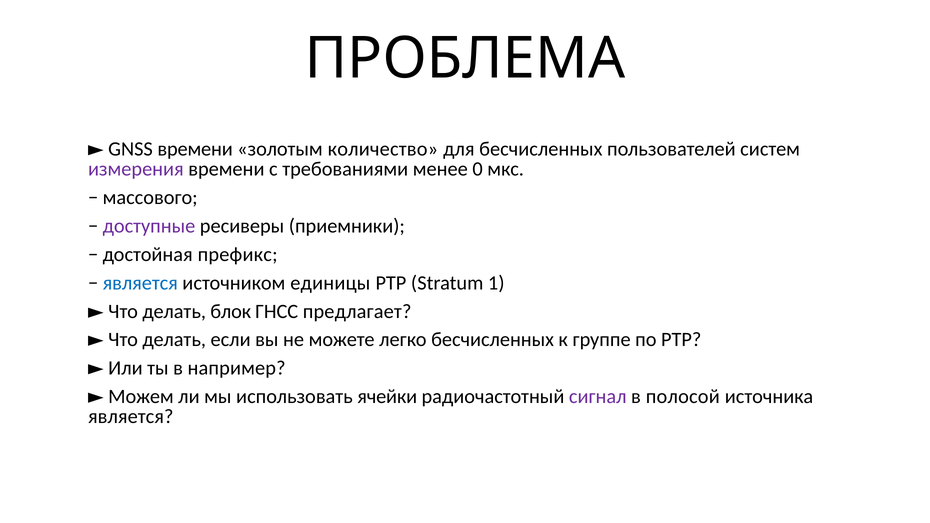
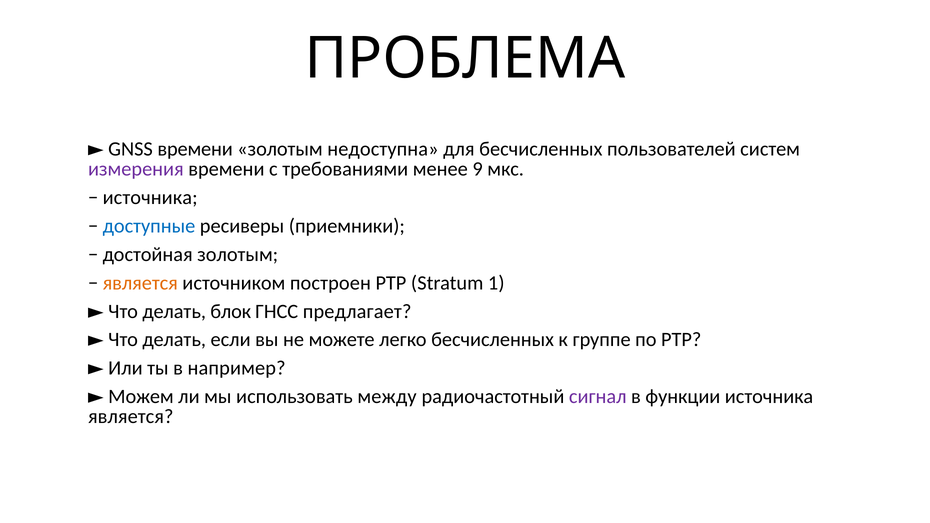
количество: количество -> недоступна (383, 149)
0: 0 -> 9 (478, 169)
массового: массового -> источника (150, 197)
доступные colour: purple -> blue (149, 226)
достойная префикс: префикс -> золотым (238, 254)
является colour: blue -> orange (140, 283)
единицы: единицы -> построен (330, 283)
ячейки: ячейки -> между (387, 397)
полосой: полосой -> функции (683, 397)
